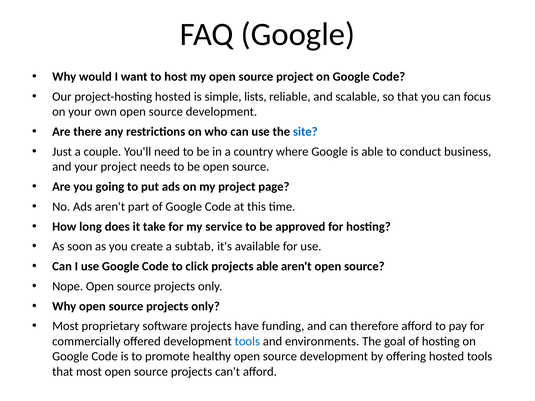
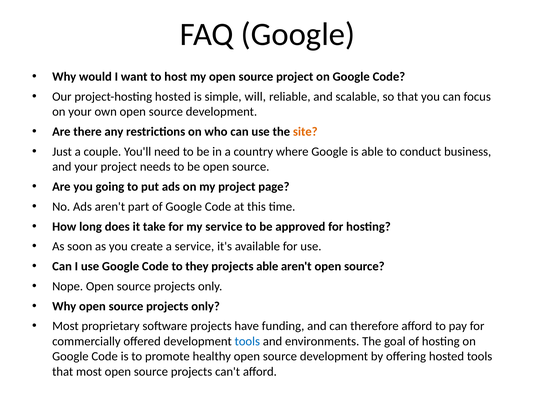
lists: lists -> will (255, 97)
site colour: blue -> orange (305, 132)
a subtab: subtab -> service (194, 247)
click: click -> they (197, 267)
